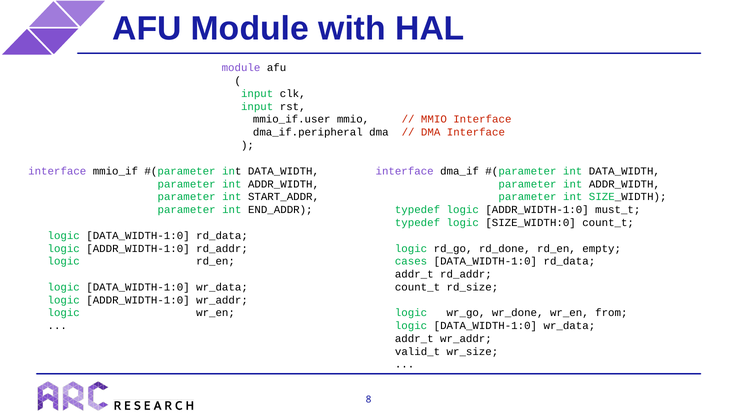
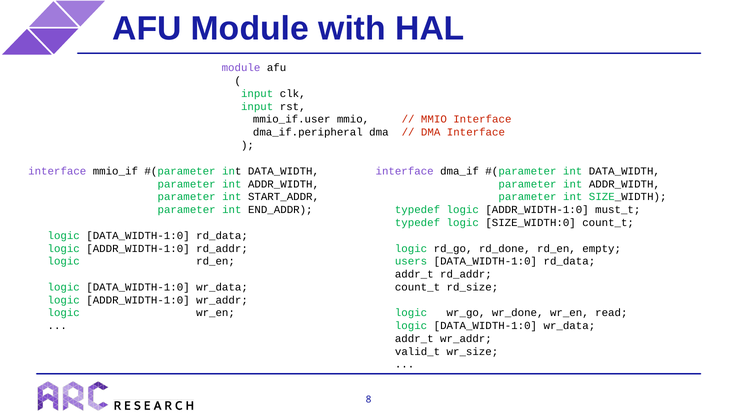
cases: cases -> users (411, 262)
from: from -> read (611, 313)
